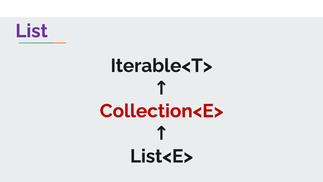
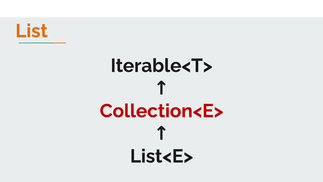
List colour: purple -> orange (32, 31)
